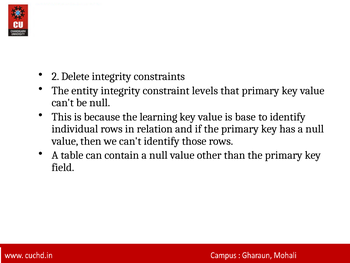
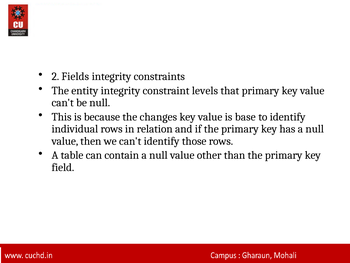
Delete: Delete -> Fields (75, 76)
learning: learning -> changes (158, 117)
